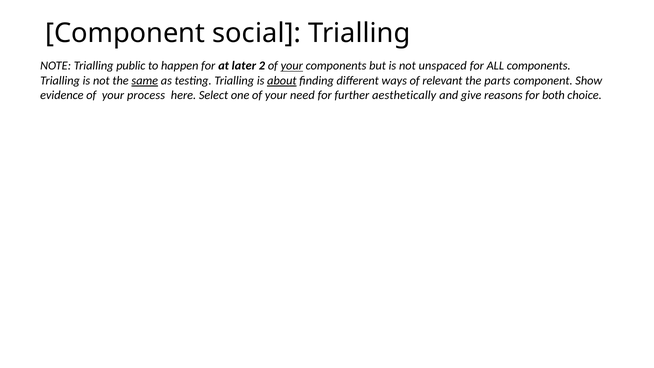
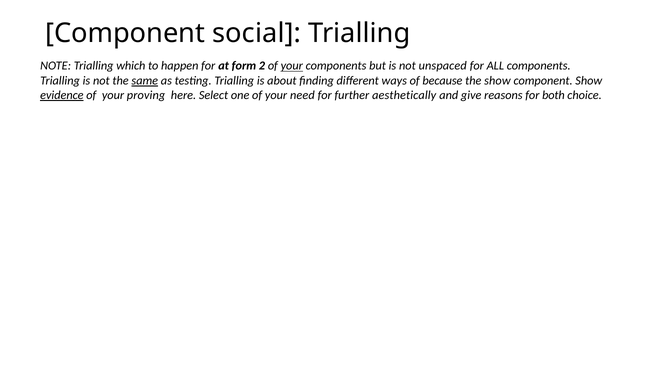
public: public -> which (131, 66)
later: later -> form (244, 66)
about underline: present -> none (282, 81)
relevant: relevant -> because (442, 81)
the parts: parts -> show (497, 81)
evidence underline: none -> present (62, 95)
process: process -> proving (146, 95)
